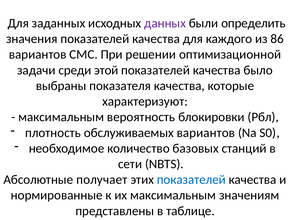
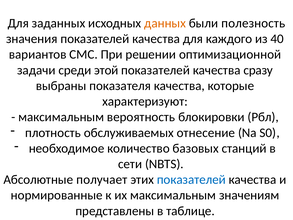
данных colour: purple -> orange (165, 23)
определить: определить -> полезность (253, 23)
86: 86 -> 40 (277, 39)
было: было -> сразу (258, 70)
обслуживаемых вариантов: вариантов -> отнесение (206, 133)
